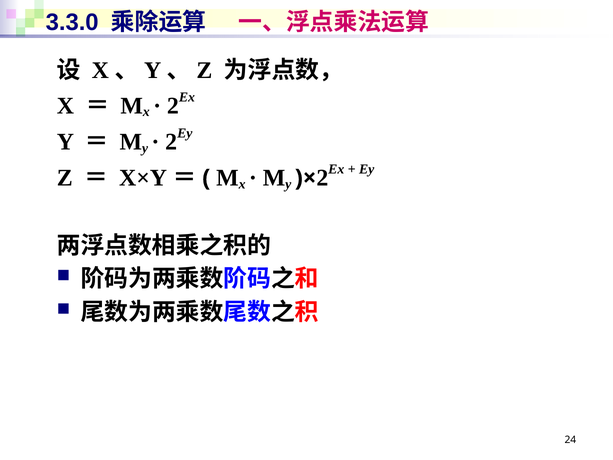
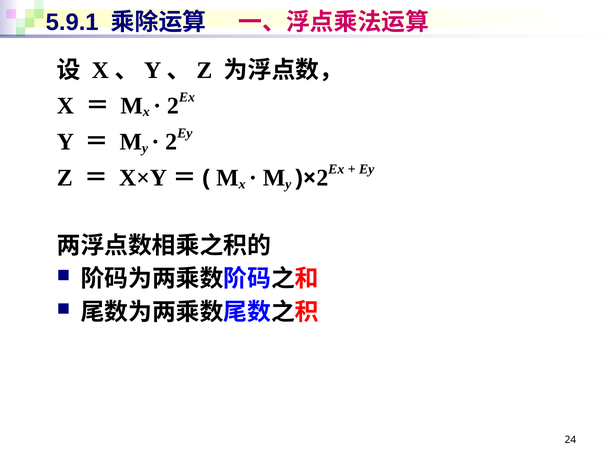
3.3.0: 3.3.0 -> 5.9.1 (72, 22)
